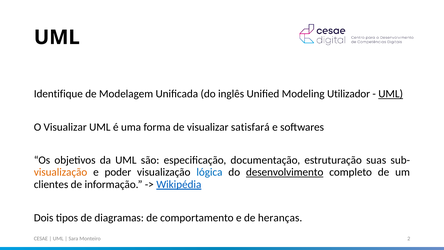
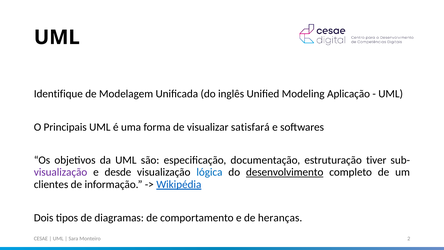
Utilizador: Utilizador -> Aplicação (349, 94)
UML underline: present -> none (391, 94)
O Visualizar: Visualizar -> Principais (65, 127)
suas: suas -> tiver (376, 160)
visualização colour: orange -> purple (61, 172)
poder: poder -> desde (118, 172)
